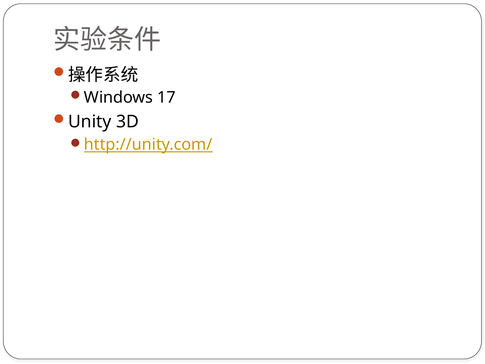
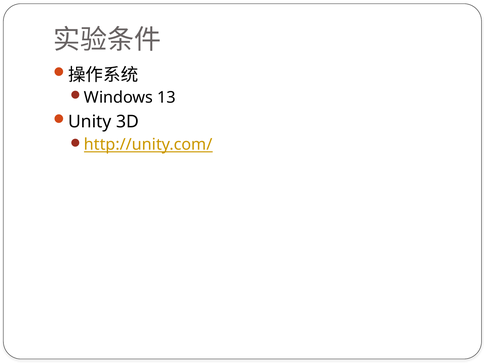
17: 17 -> 13 (166, 98)
